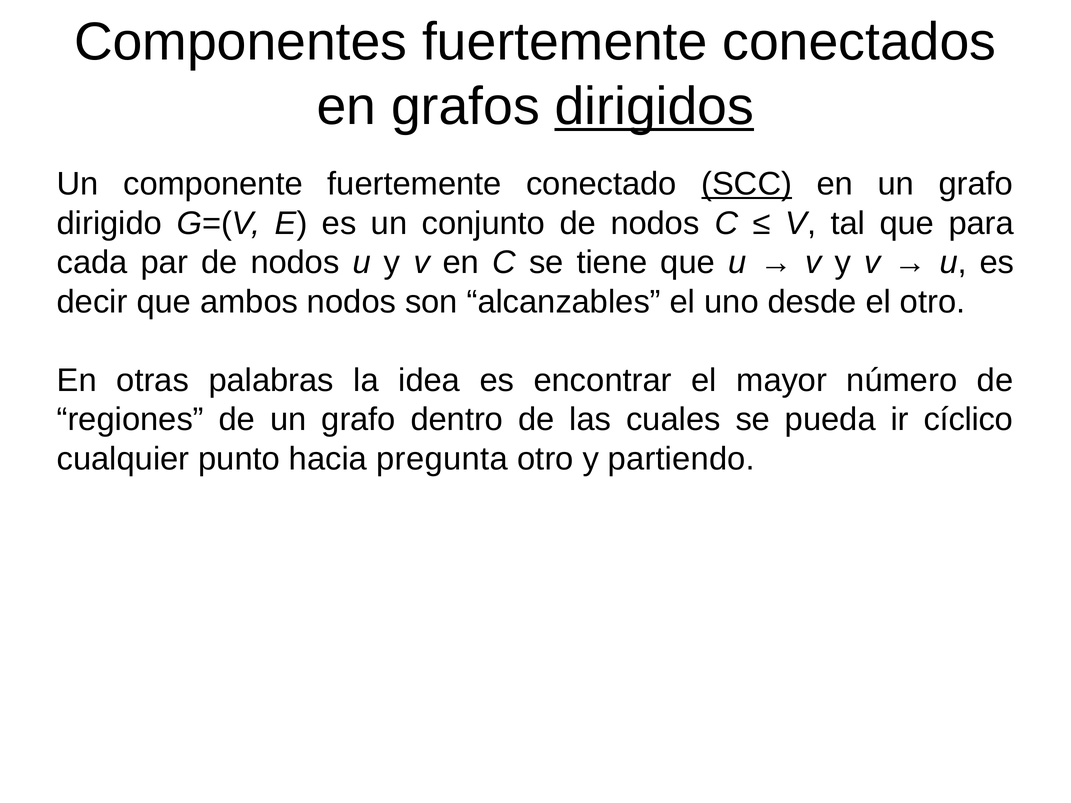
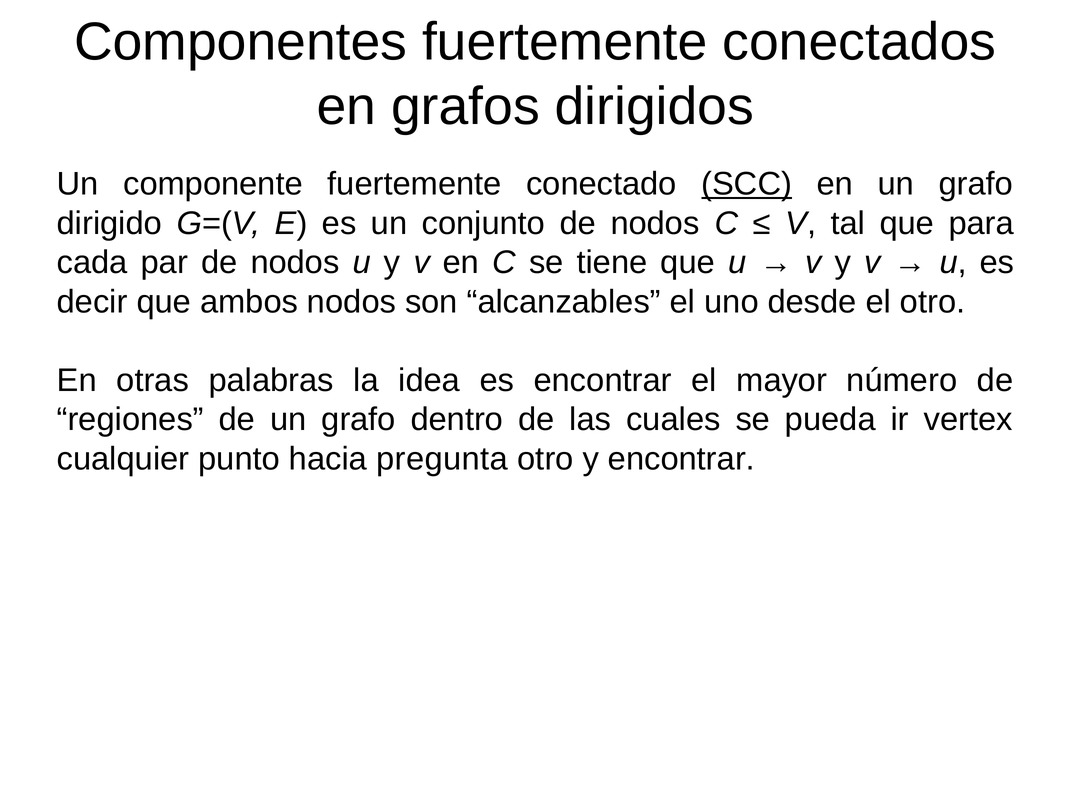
dirigidos underline: present -> none (654, 106)
cíclico: cíclico -> vertex (968, 420)
y partiendo: partiendo -> encontrar (681, 459)
